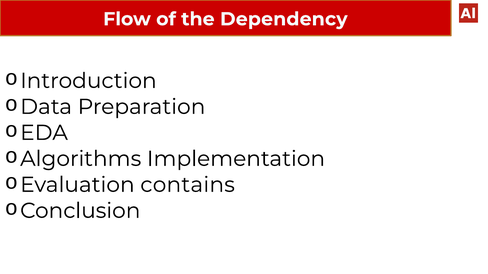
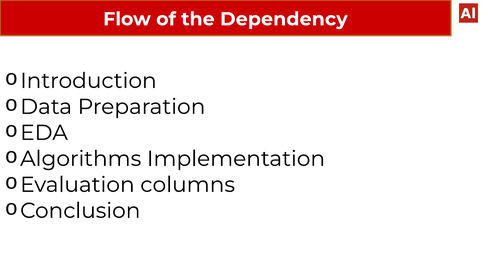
contains: contains -> columns (188, 185)
